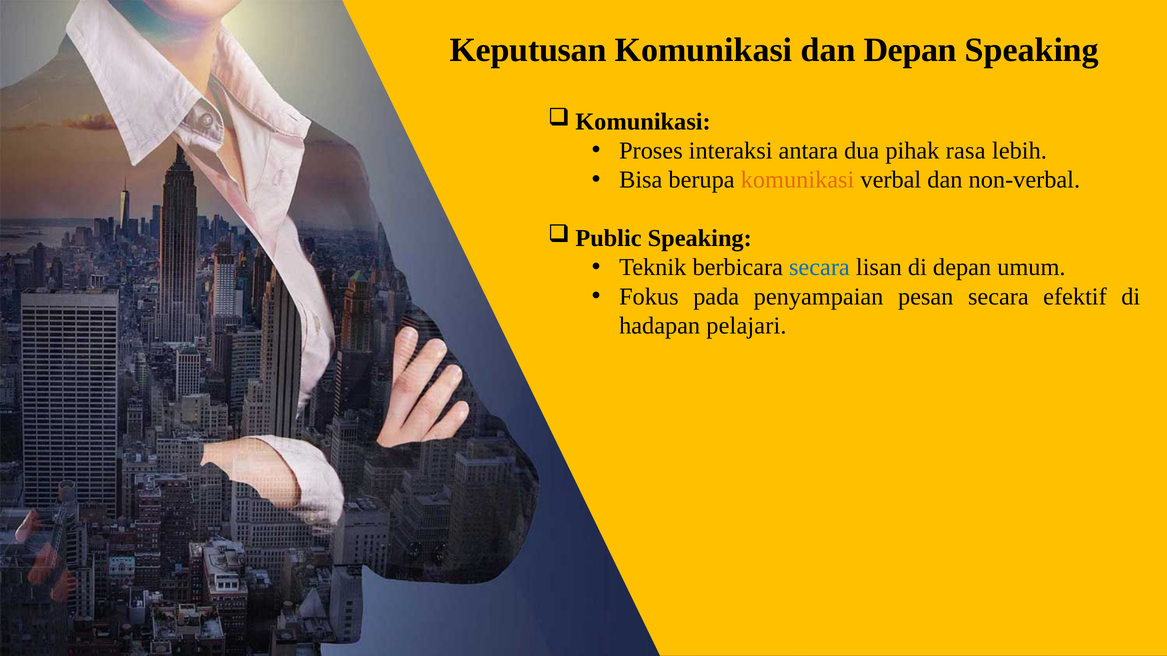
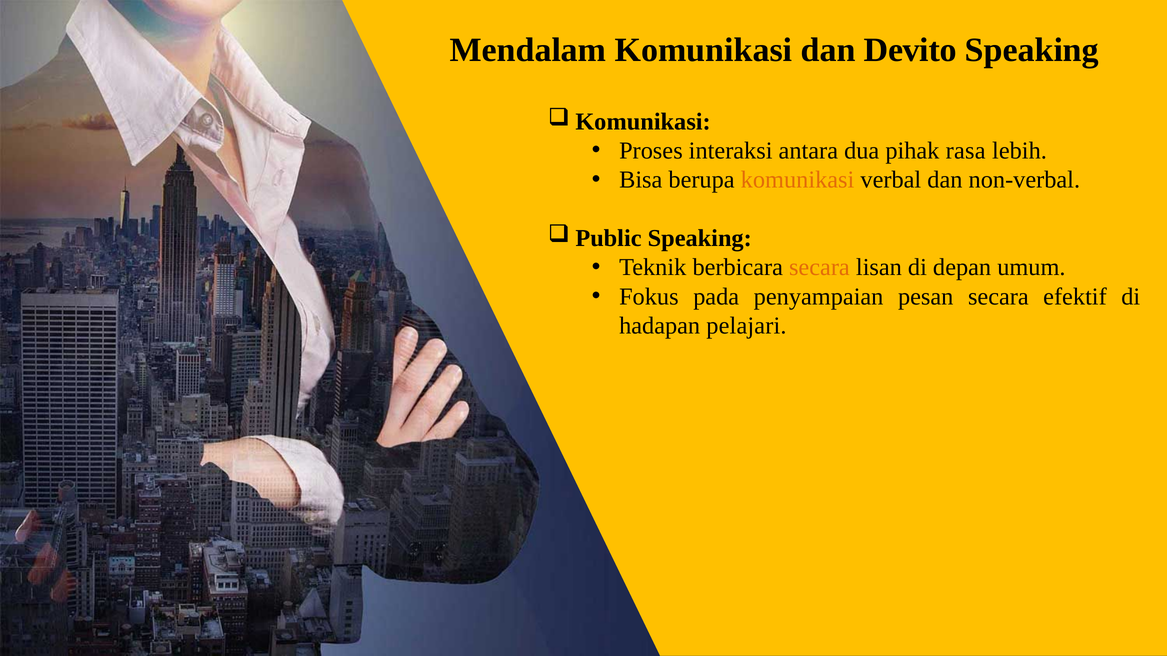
Keputusan: Keputusan -> Mendalam (528, 50)
dan Depan: Depan -> Devito (910, 50)
secara colour: blue -> orange (819, 268)
